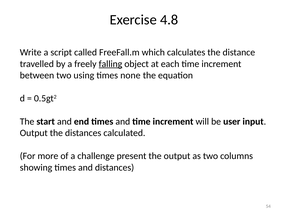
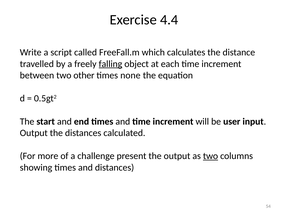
4.8: 4.8 -> 4.4 (169, 20)
using: using -> other (84, 75)
two underline: none -> present (211, 156)
